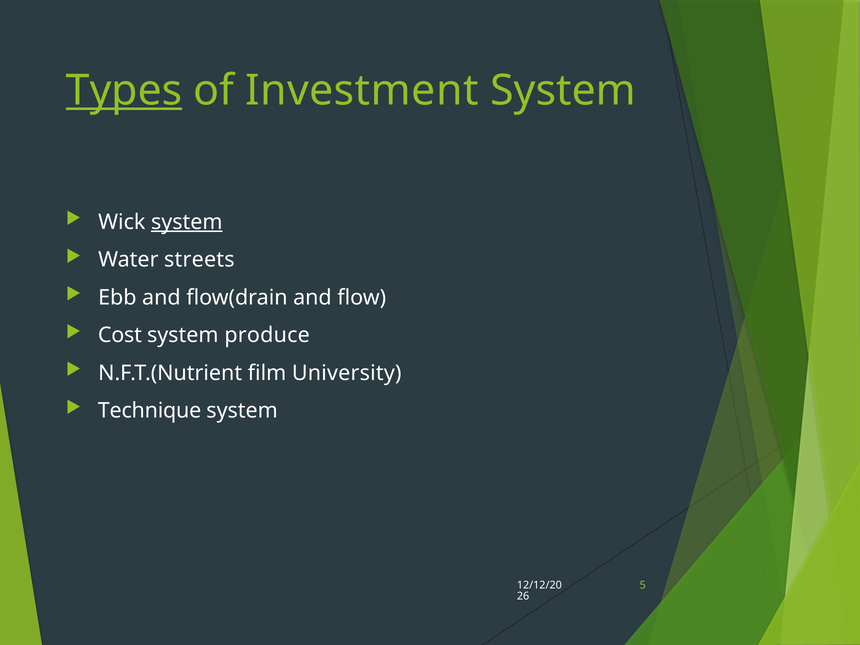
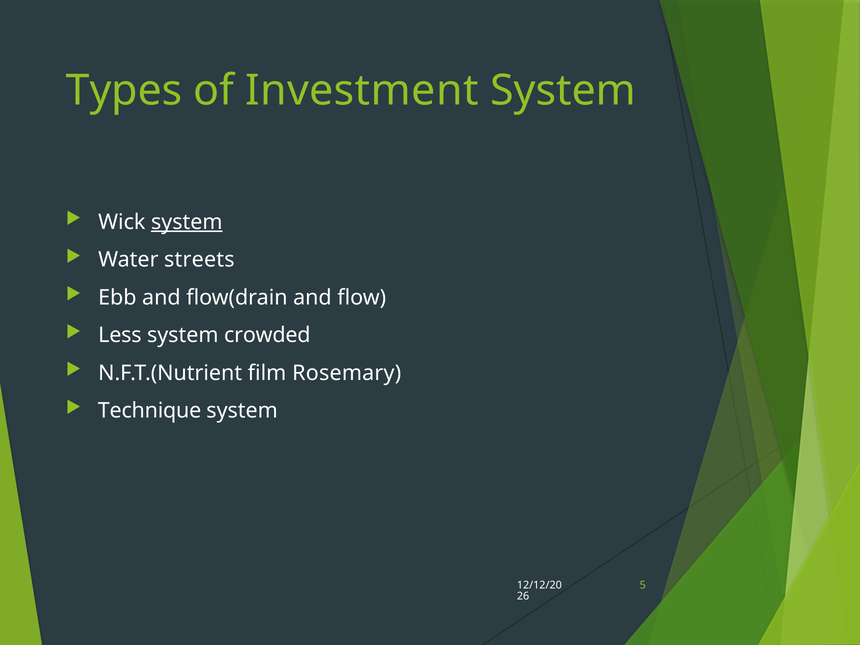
Types underline: present -> none (124, 90)
Cost: Cost -> Less (120, 335)
produce: produce -> crowded (267, 335)
University: University -> Rosemary (347, 373)
